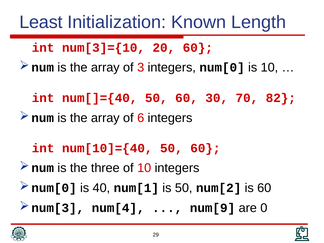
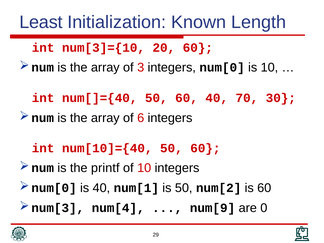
60 30: 30 -> 40 (217, 98)
82: 82 -> 30 (281, 98)
three: three -> printf (105, 168)
